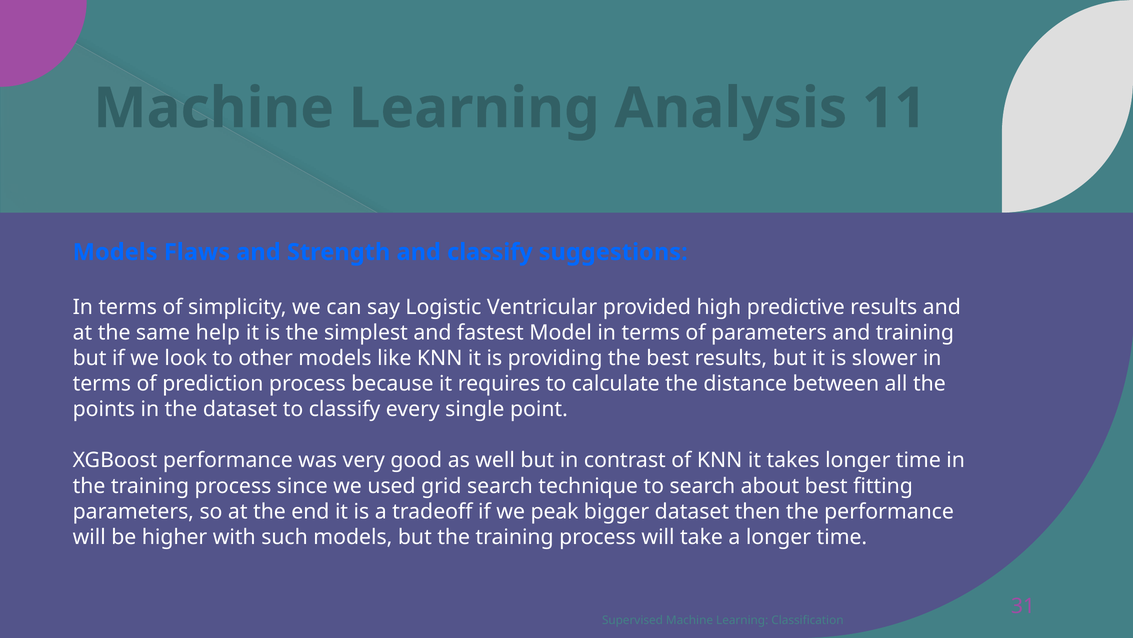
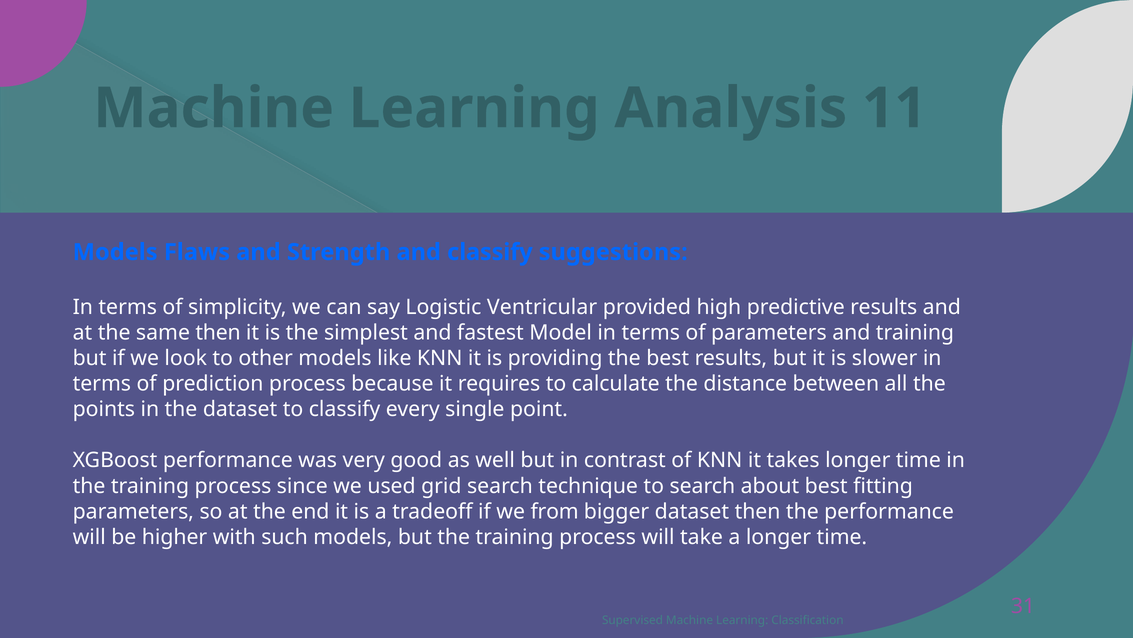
same help: help -> then (218, 333)
peak: peak -> from (555, 511)
